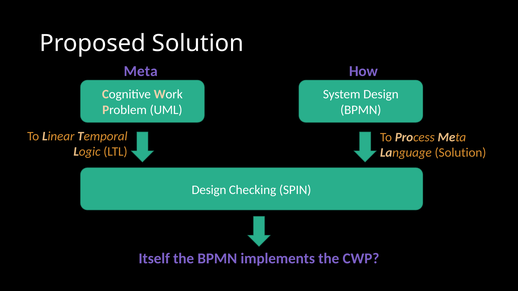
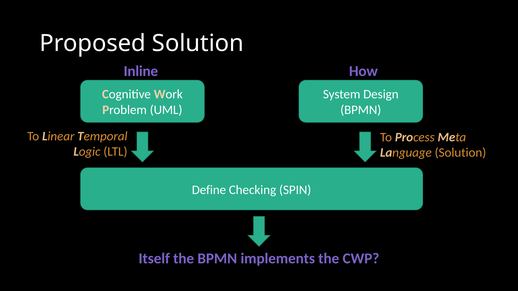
Meta: Meta -> Inline (141, 71)
Design: Design -> Define (209, 190)
